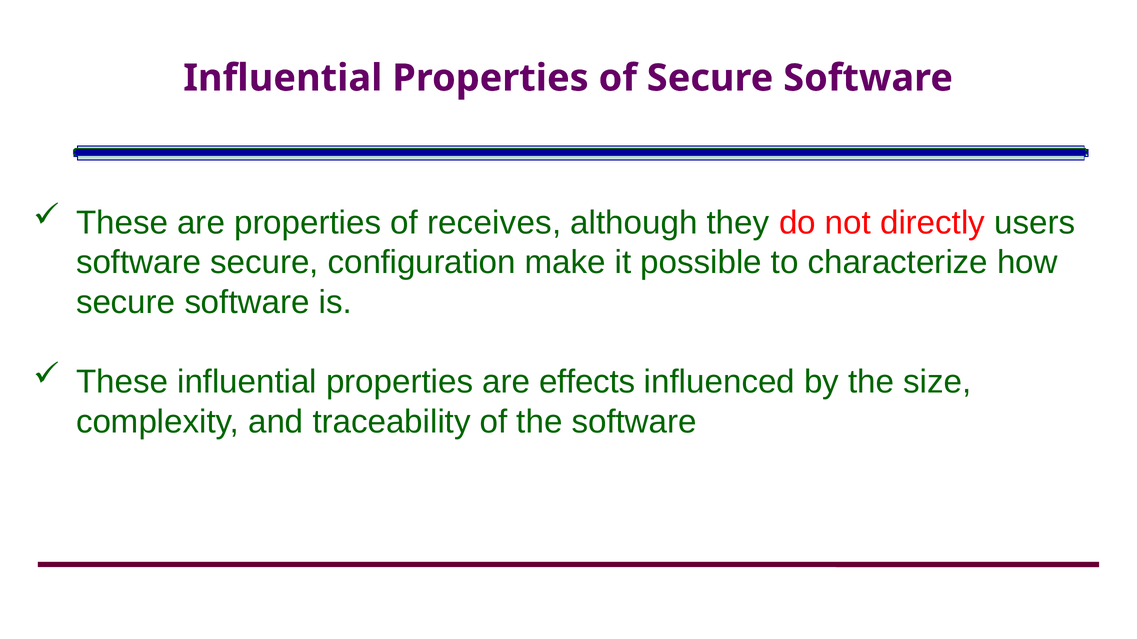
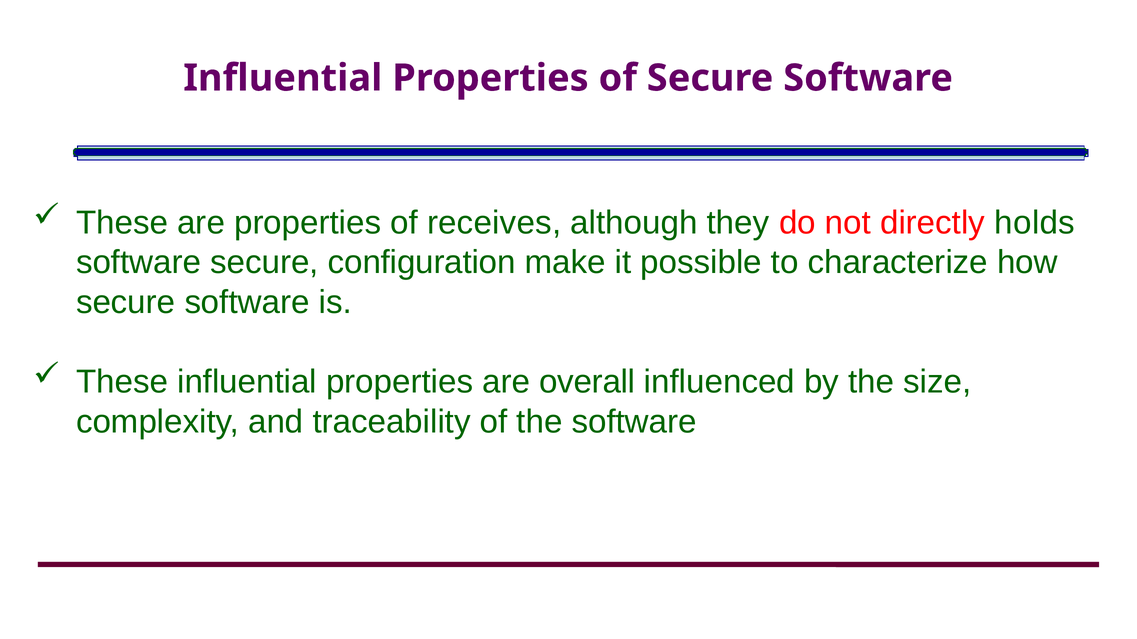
users: users -> holds (1035, 223)
effects: effects -> overall (587, 382)
